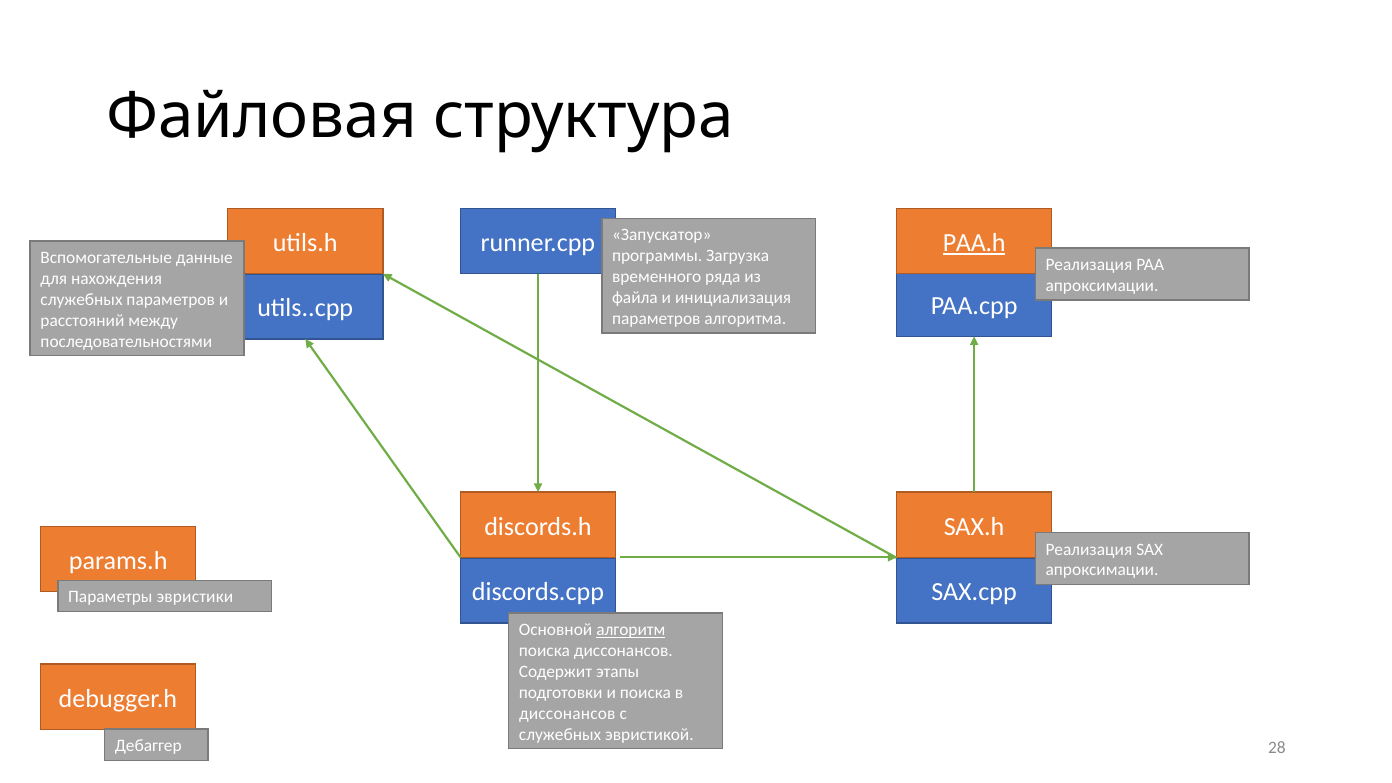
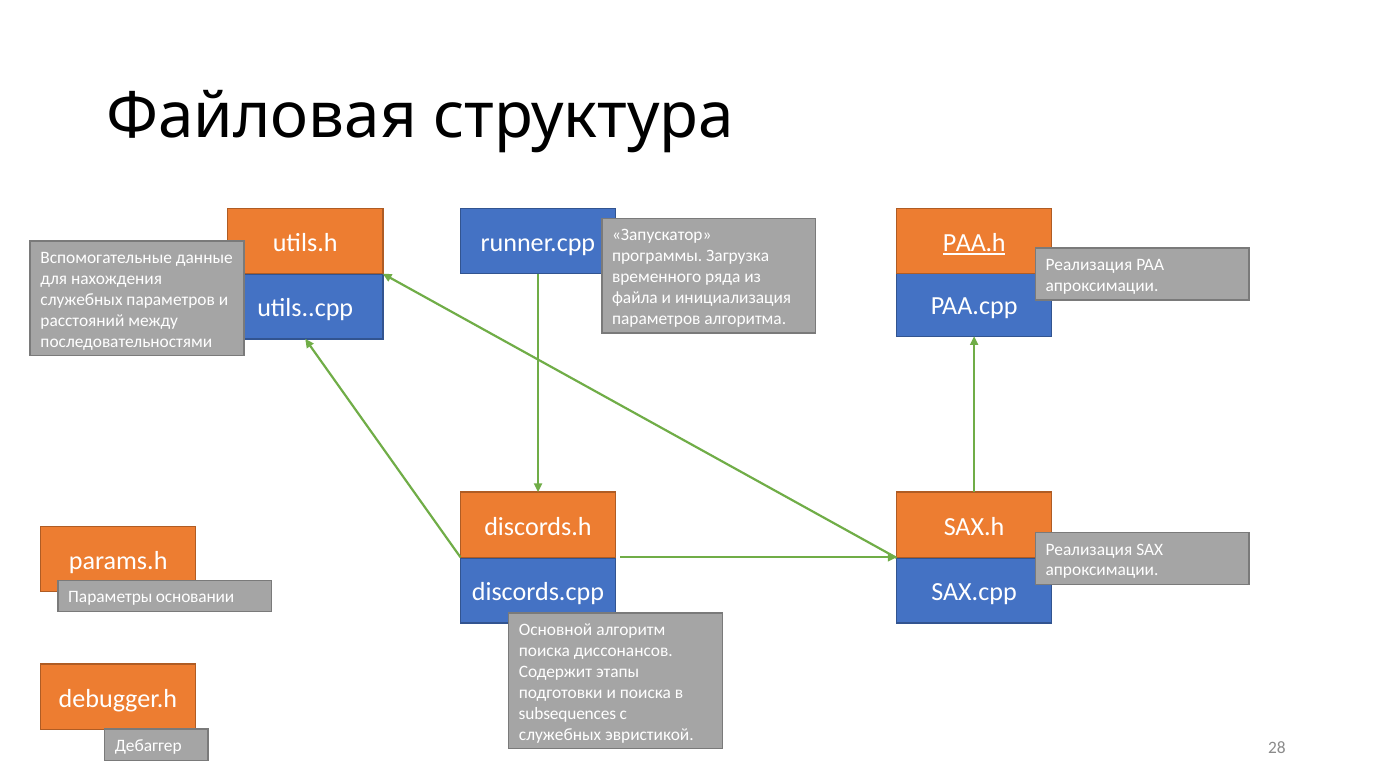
эвристики: эвристики -> основании (195, 597)
алгоритм underline: present -> none (631, 630)
диссонансов: диссонансов -> subsequences (567, 714)
